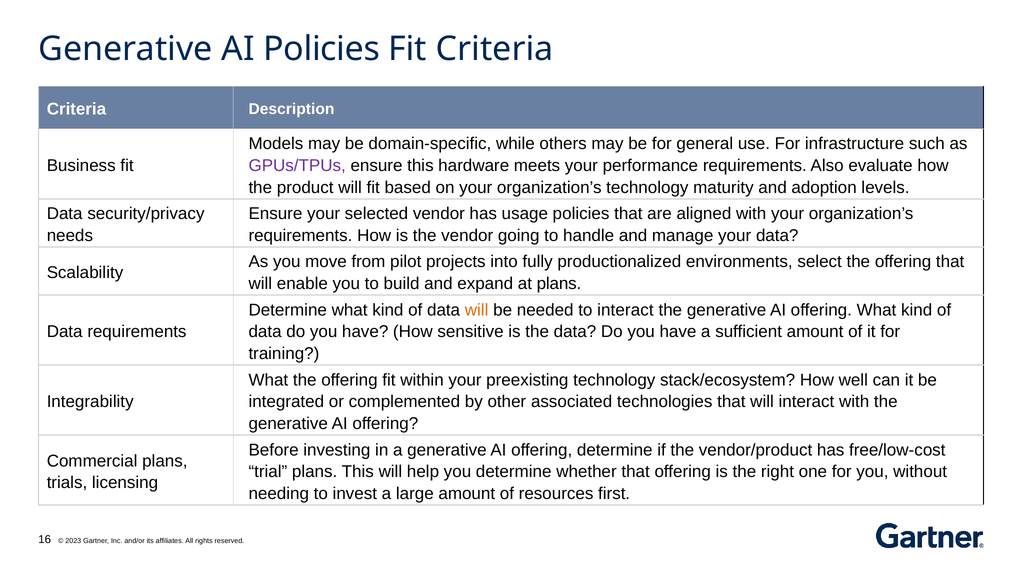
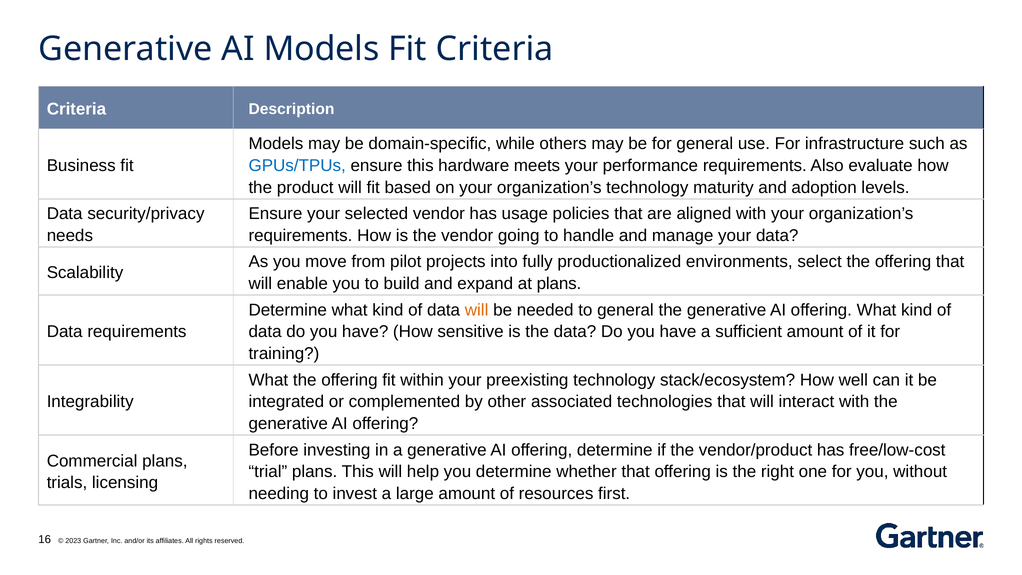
AI Policies: Policies -> Models (322, 49)
GPUs/TPUs colour: purple -> blue (297, 166)
to interact: interact -> general (625, 310)
